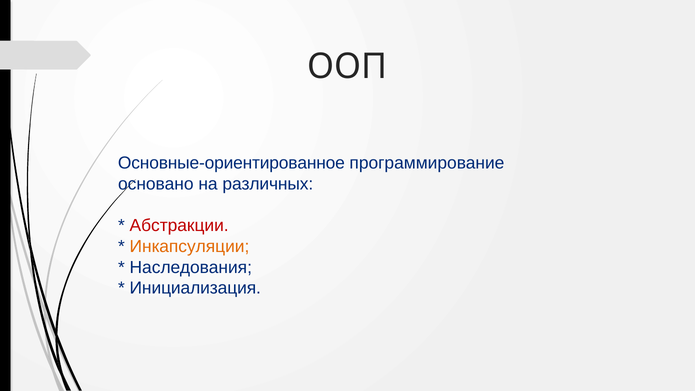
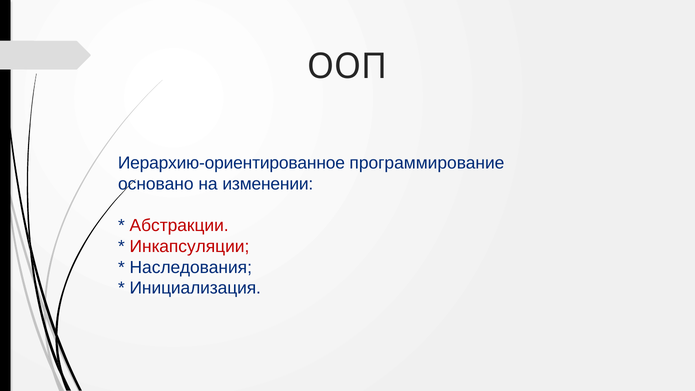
Основные-ориентированное: Основные-ориентированное -> Иерархию-ориентированное (231, 163)
различных: различных -> изменении (268, 184)
Инкапсуляции colour: orange -> red (189, 246)
